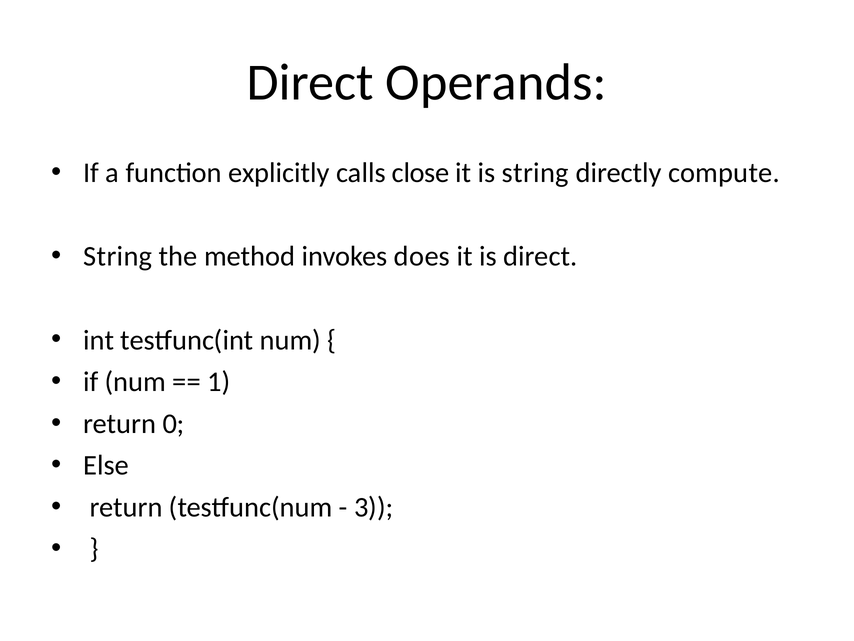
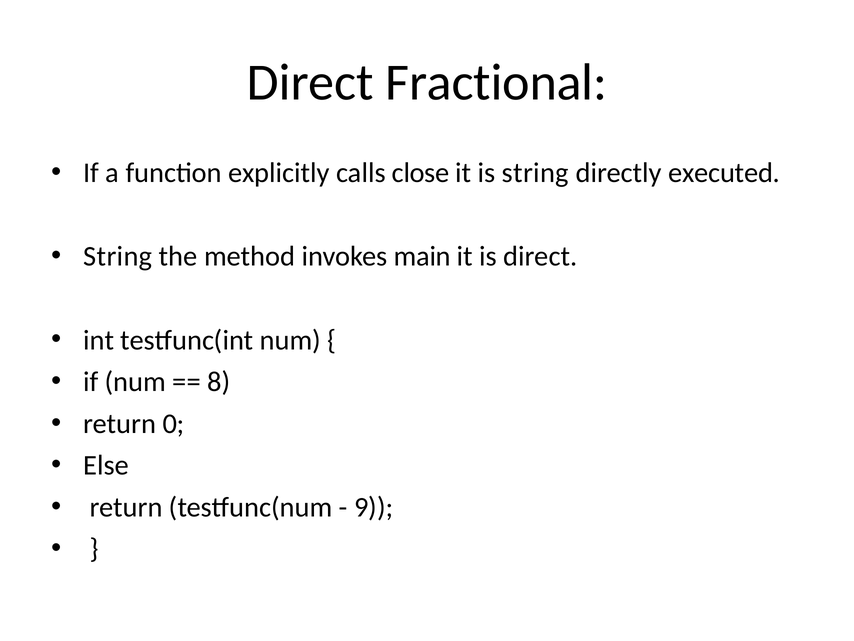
Operands: Operands -> Fractional (496, 83)
compute: compute -> executed (724, 173)
does: does -> main (422, 256)
1: 1 -> 8 (219, 382)
3: 3 -> 9 (374, 507)
